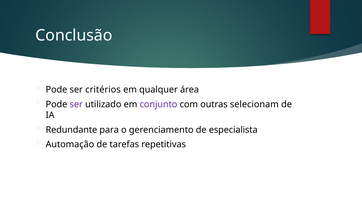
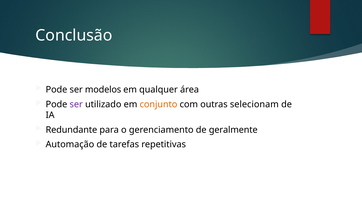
critérios: critérios -> modelos (103, 89)
conjunto colour: purple -> orange (158, 104)
especialista: especialista -> geralmente (233, 130)
